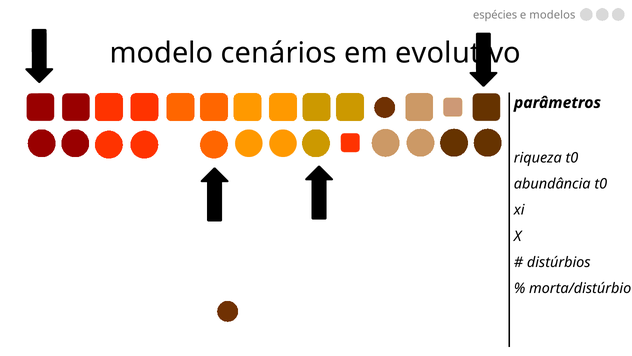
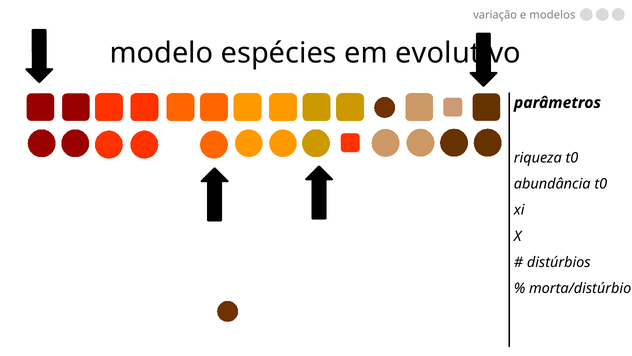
espécies: espécies -> variação (495, 15)
cenários: cenários -> espécies (279, 53)
